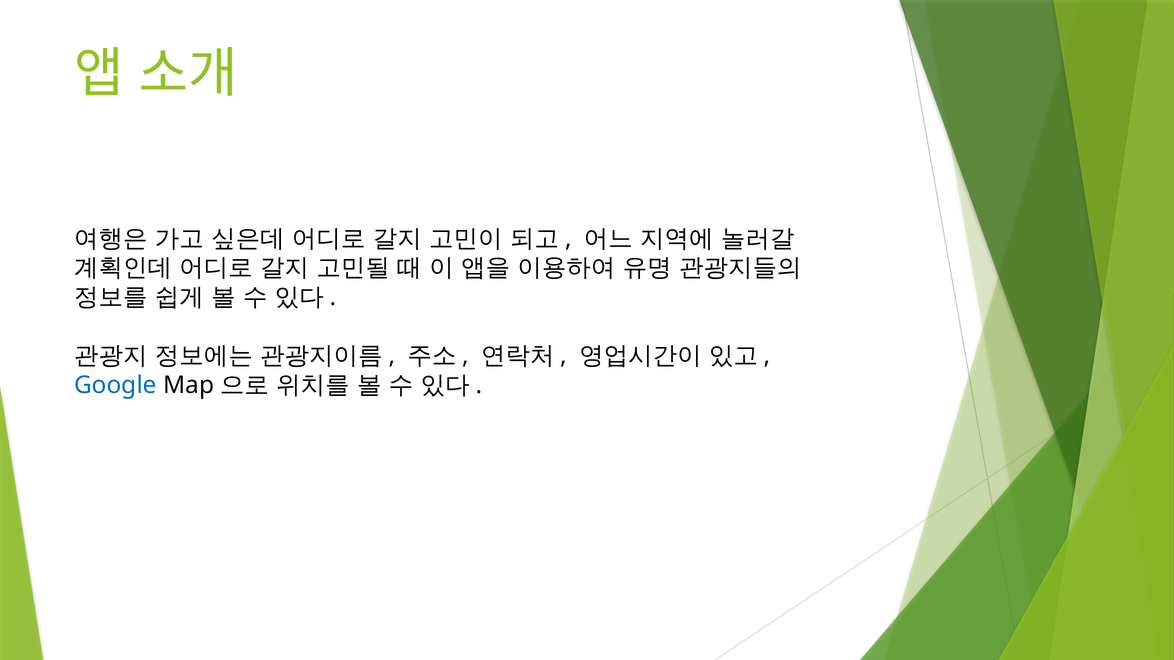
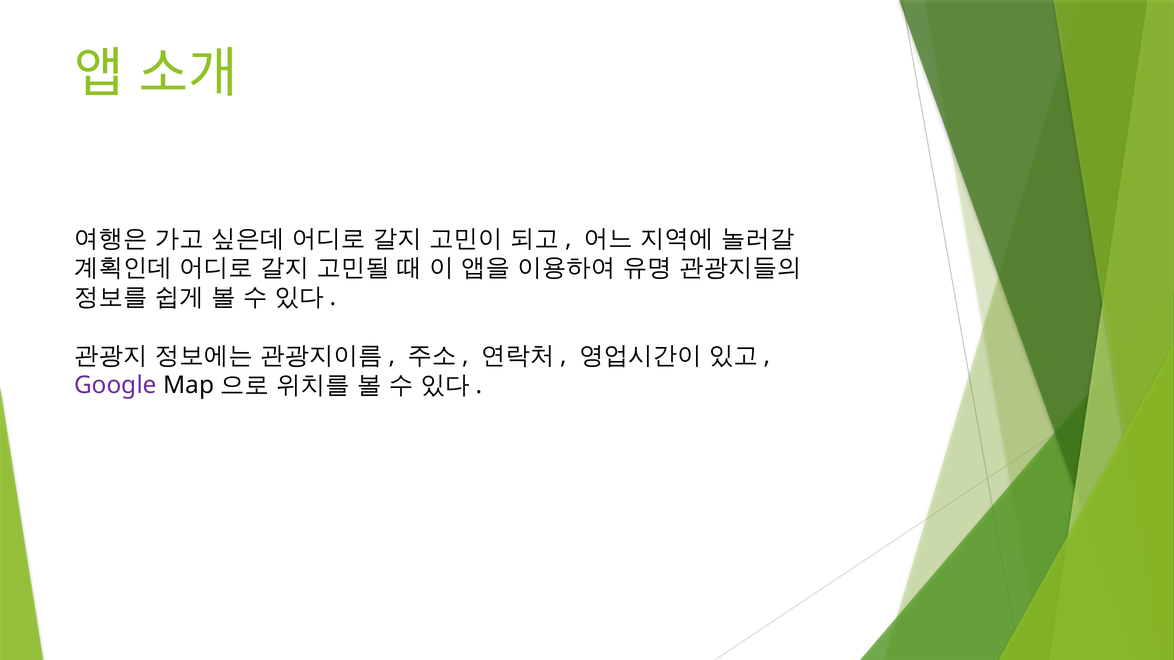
Google colour: blue -> purple (115, 385)
